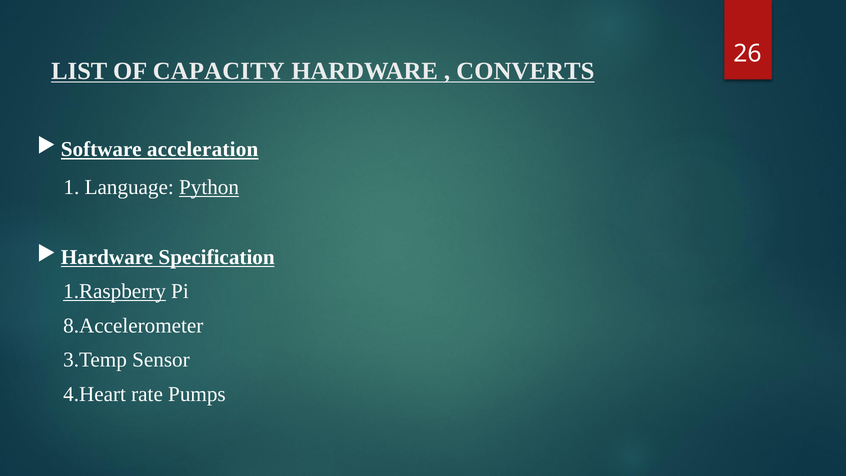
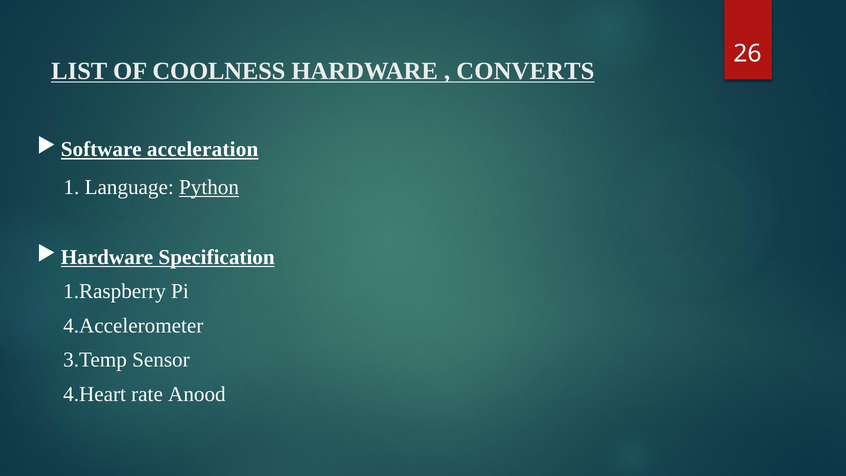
CAPACITY: CAPACITY -> COOLNESS (219, 71)
1.Raspberry underline: present -> none (115, 291)
8.Accelerometer: 8.Accelerometer -> 4.Accelerometer (133, 326)
Pumps: Pumps -> Anood (197, 394)
